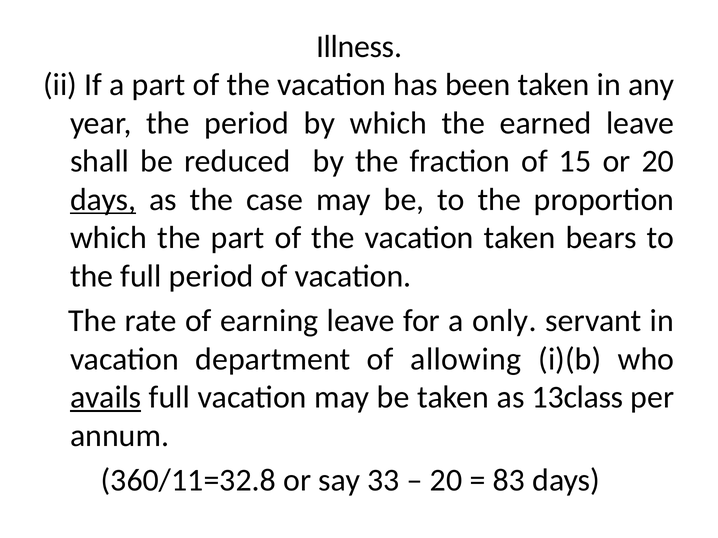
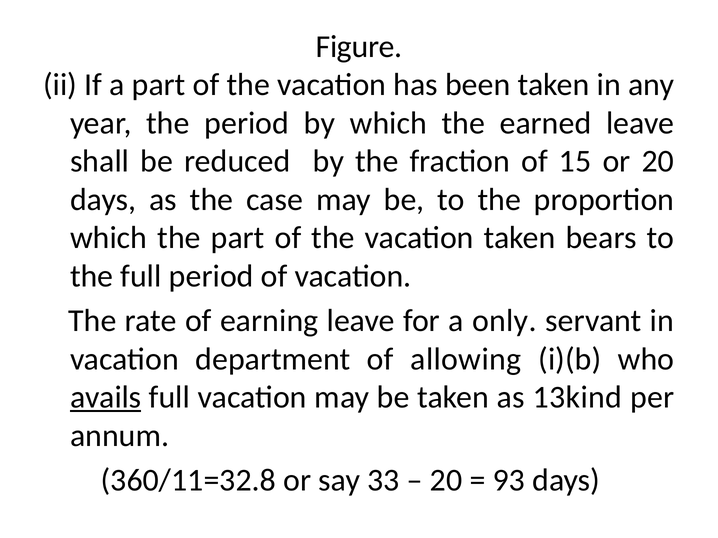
Illness: Illness -> Figure (359, 47)
days underline: present -> none (103, 200)
13class: 13class -> 13kind (577, 398)
83: 83 -> 93 (509, 481)
